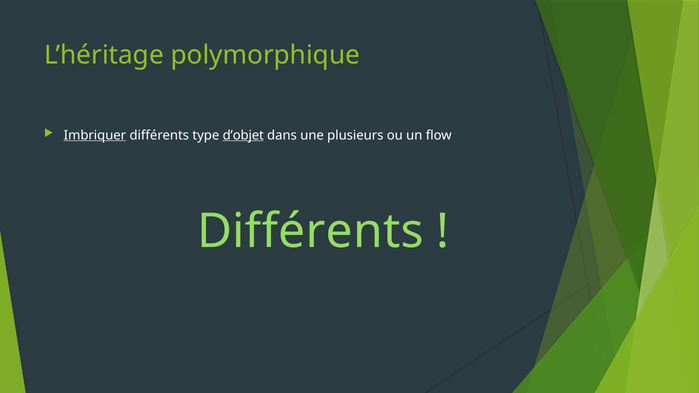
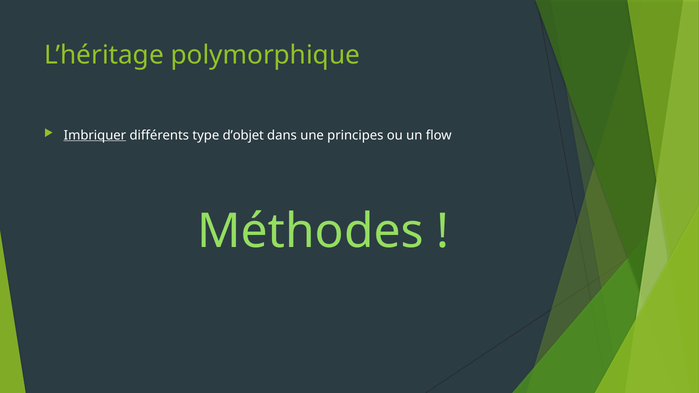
d’objet underline: present -> none (243, 135)
plusieurs: plusieurs -> principes (355, 135)
Différents: Différents -> Méthodes (310, 231)
